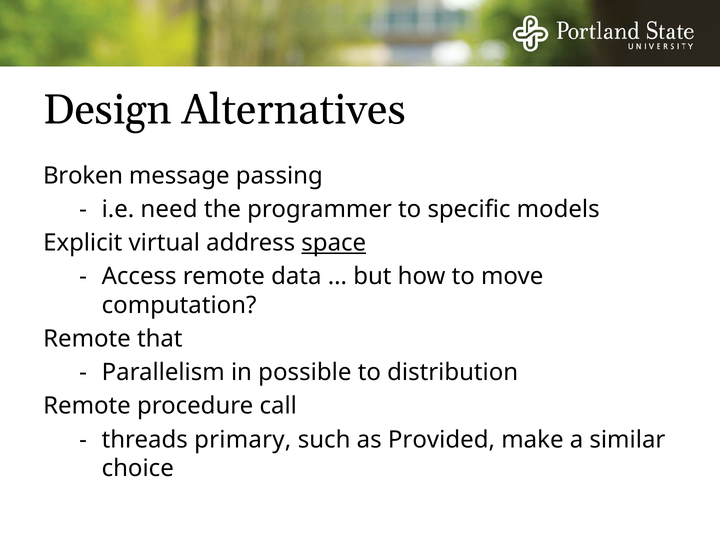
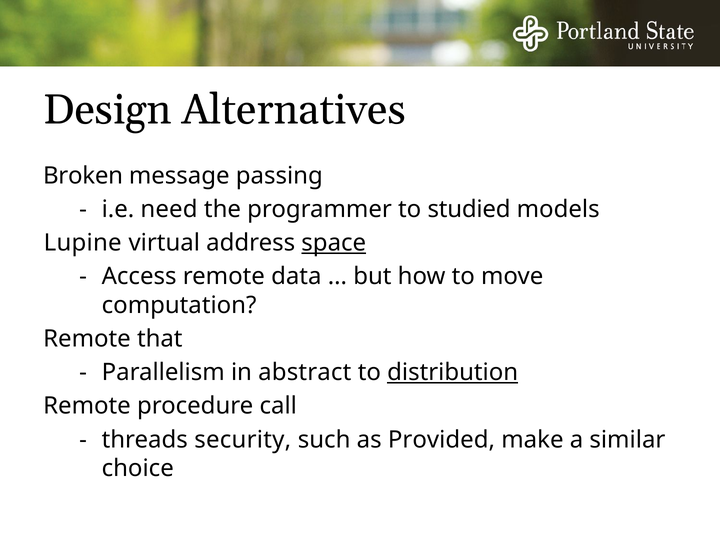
specific: specific -> studied (469, 209)
Explicit: Explicit -> Lupine (83, 243)
possible: possible -> abstract (305, 372)
distribution underline: none -> present (453, 372)
primary: primary -> security (243, 440)
